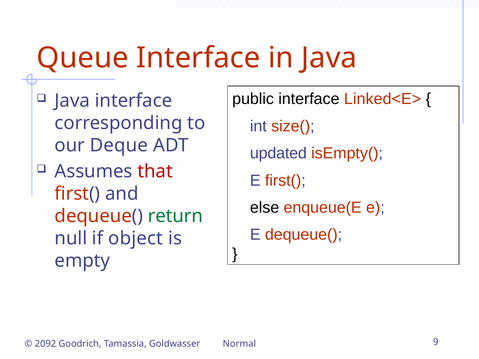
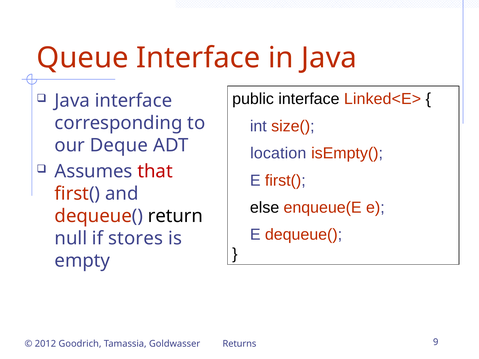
updated: updated -> location (278, 153)
return colour: green -> black (175, 216)
object: object -> stores (136, 238)
2092: 2092 -> 2012 (45, 344)
Normal: Normal -> Returns (239, 344)
